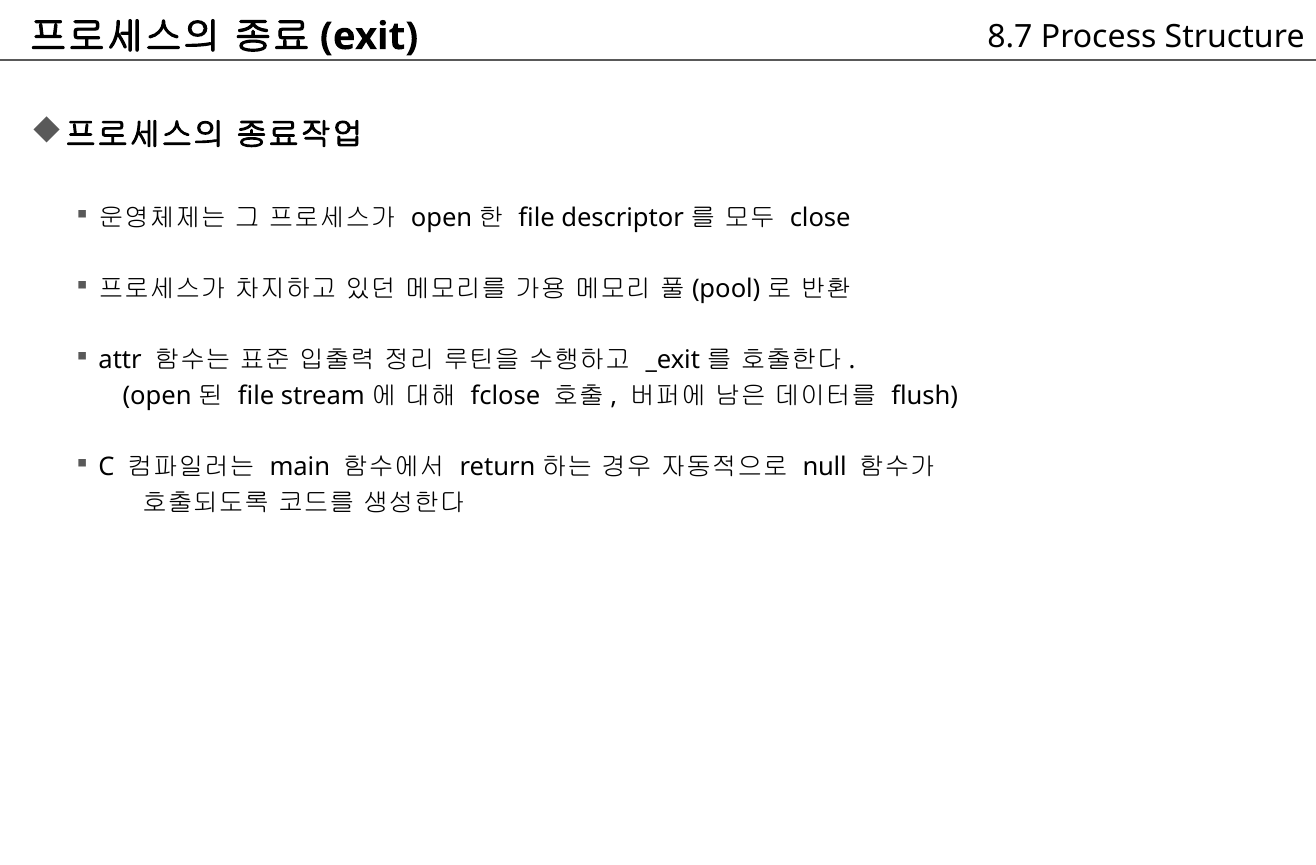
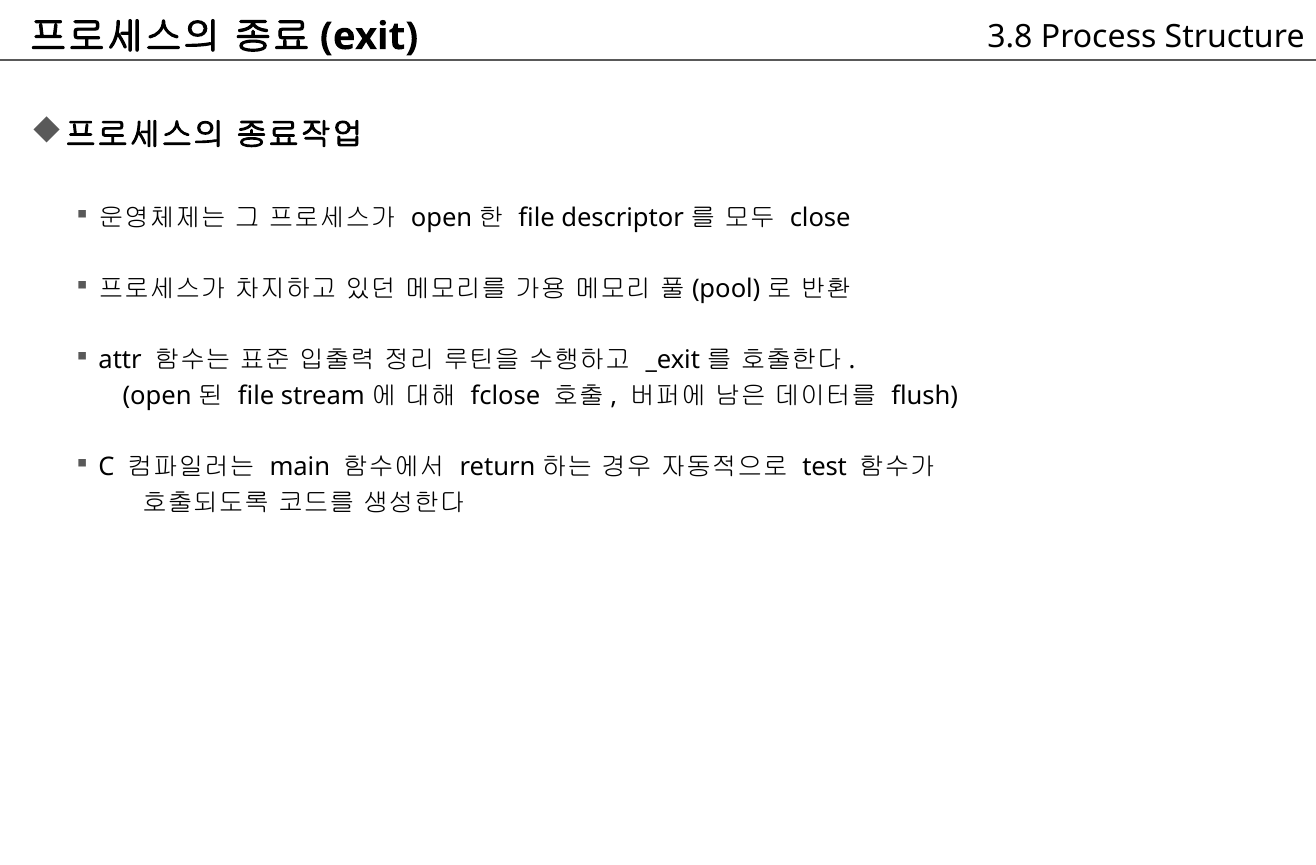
8.7: 8.7 -> 3.8 (1010, 37)
null: null -> test (825, 467)
